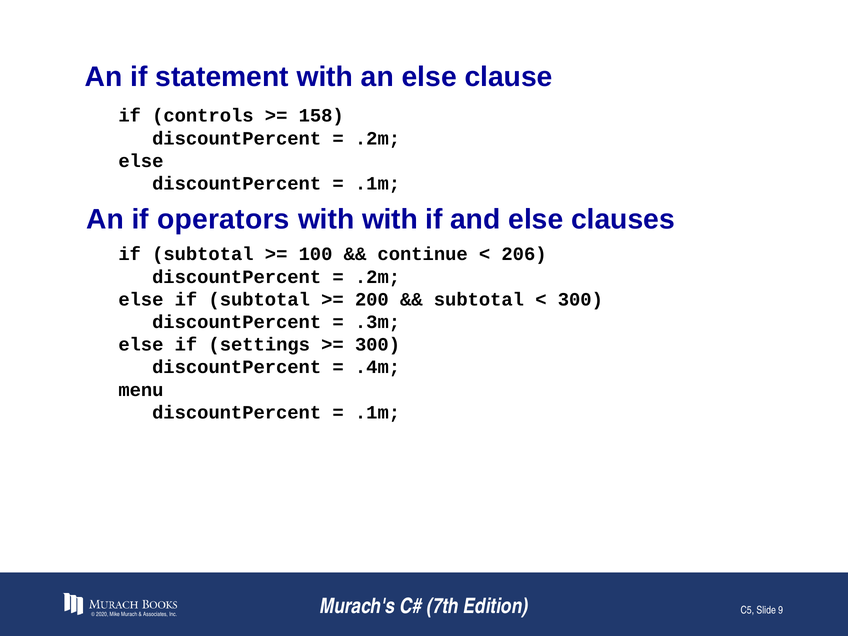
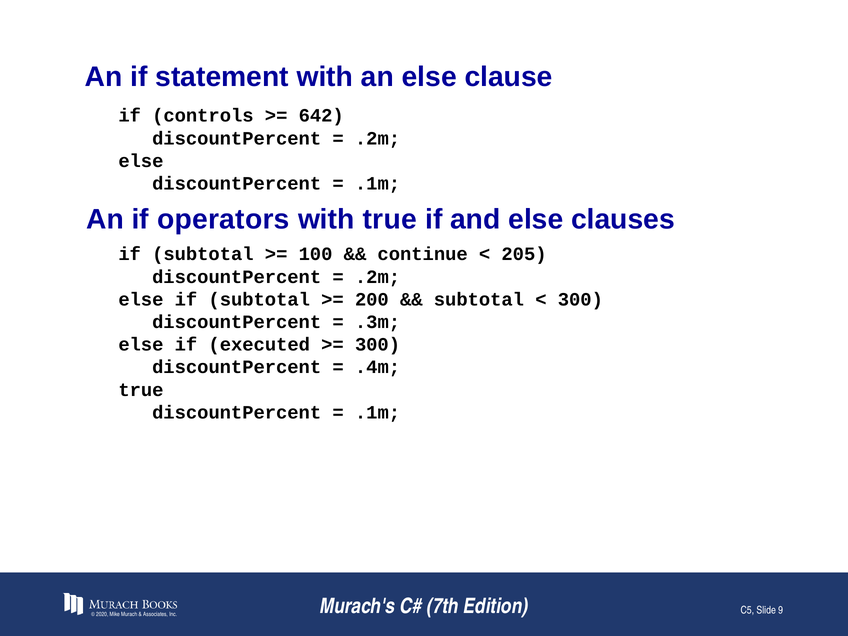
158: 158 -> 642 (321, 116)
with with: with -> true (390, 220)
206: 206 -> 205 (524, 254)
settings: settings -> executed (259, 345)
menu: menu -> true (141, 390)
